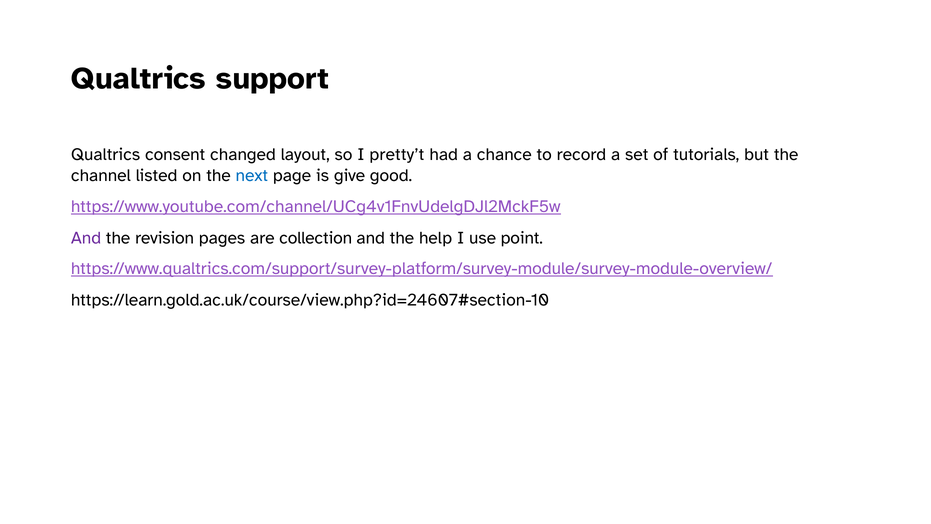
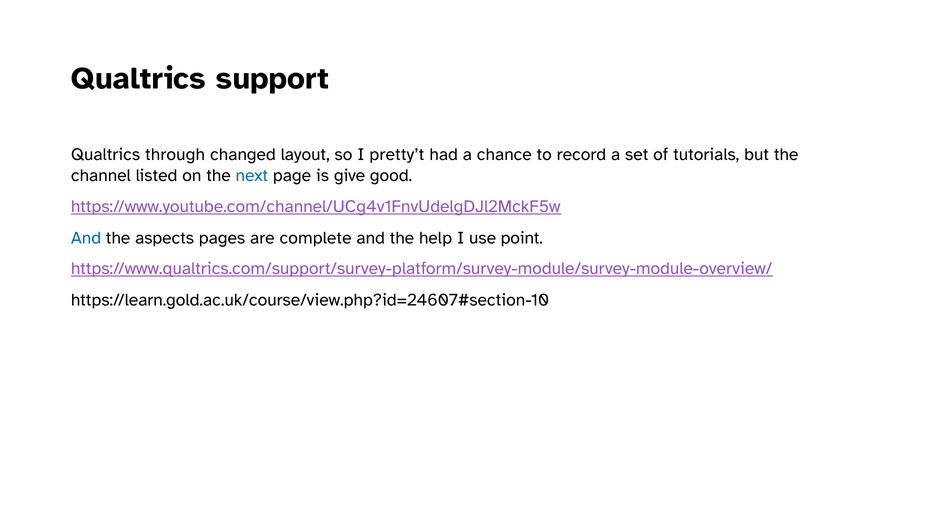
consent: consent -> through (175, 155)
And colour: purple -> blue (86, 238)
revision: revision -> aspects (165, 238)
collection: collection -> complete (316, 238)
